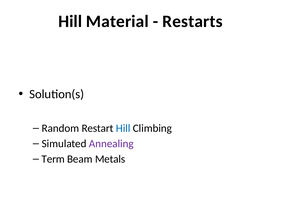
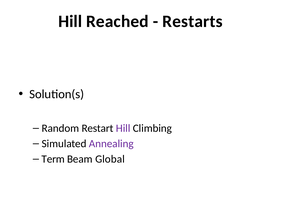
Material: Material -> Reached (117, 21)
Hill colour: blue -> purple (123, 128)
Metals: Metals -> Global (110, 159)
